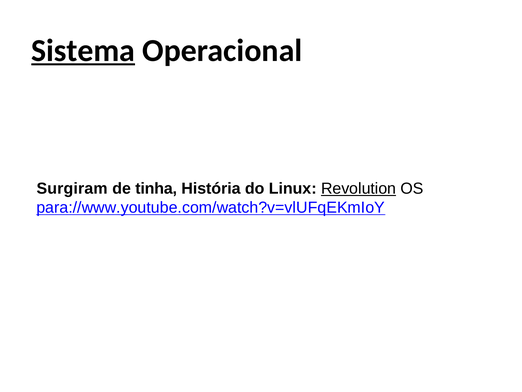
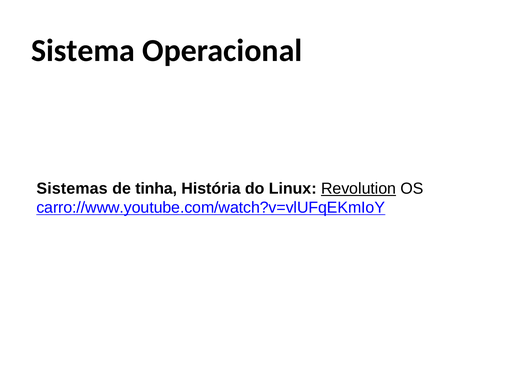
Sistema underline: present -> none (83, 51)
Surgiram: Surgiram -> Sistemas (72, 188)
para://www.youtube.com/watch?v=vlUFqEKmIoY: para://www.youtube.com/watch?v=vlUFqEKmIoY -> carro://www.youtube.com/watch?v=vlUFqEKmIoY (211, 207)
